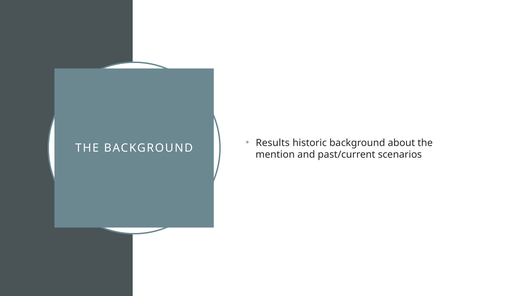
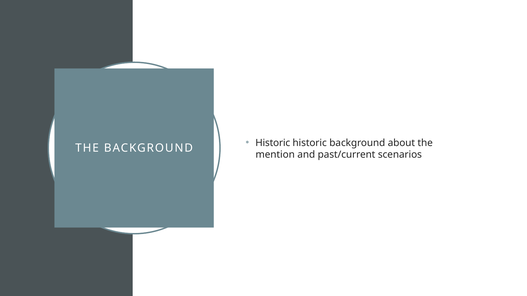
Results: Results -> Historic (273, 143)
